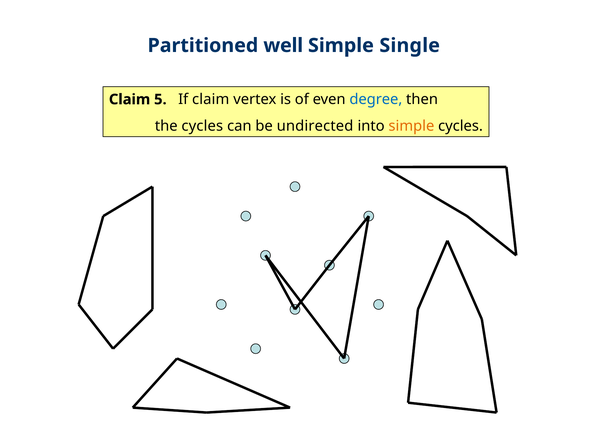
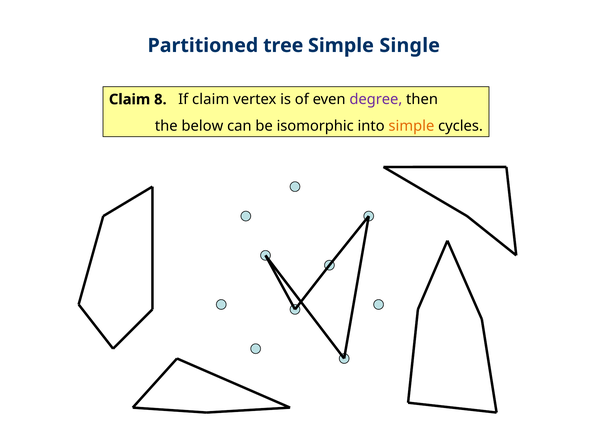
well: well -> tree (283, 46)
5: 5 -> 8 (160, 100)
degree colour: blue -> purple (376, 100)
the cycles: cycles -> below (202, 126)
undirected: undirected -> isomorphic (315, 126)
